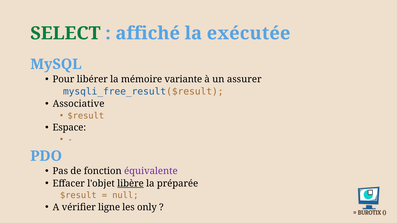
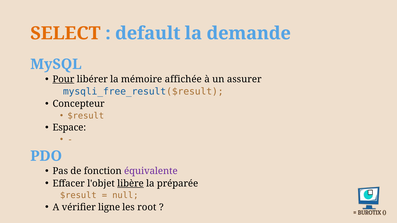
SELECT colour: green -> orange (65, 33)
affiché: affiché -> default (148, 33)
exécutée: exécutée -> demande (249, 33)
Pour underline: none -> present (63, 79)
variante: variante -> affichée (183, 79)
Associative: Associative -> Concepteur (79, 104)
only: only -> root (147, 207)
